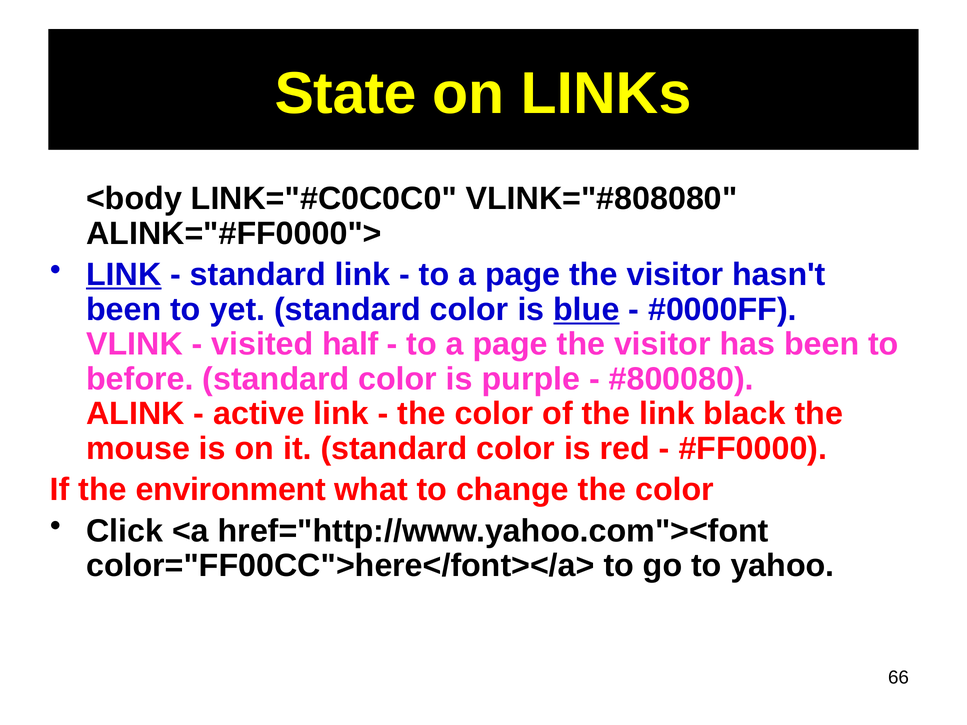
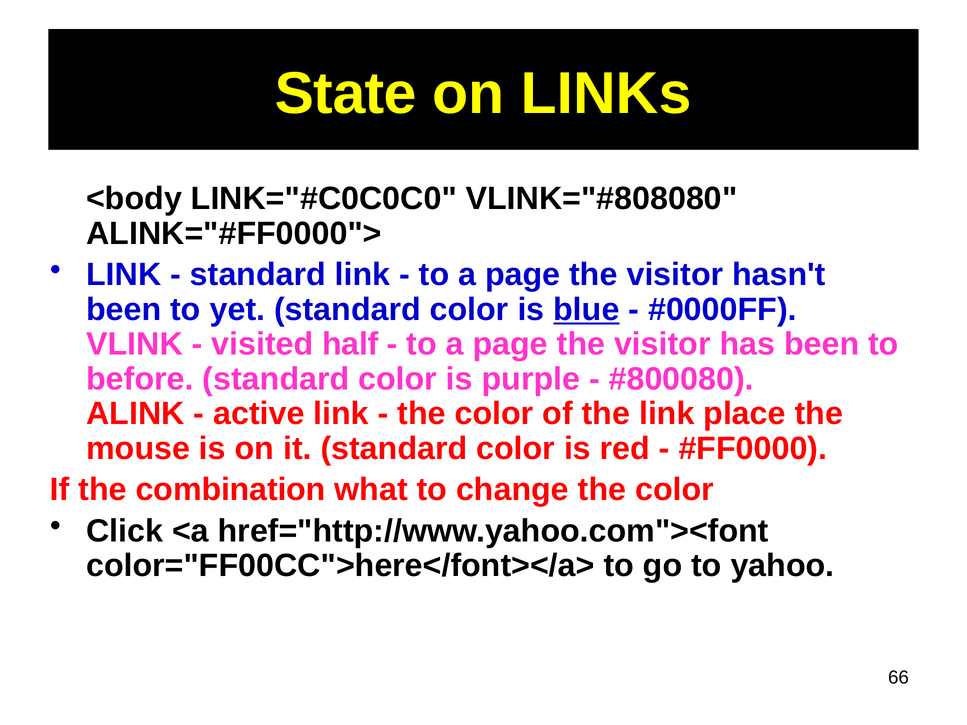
LINK underline: present -> none (124, 275)
black: black -> place (745, 414)
environment: environment -> combination (231, 490)
